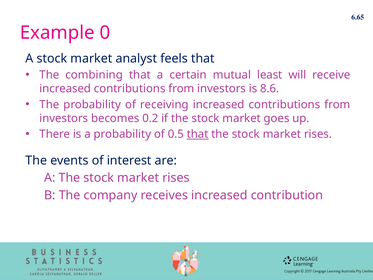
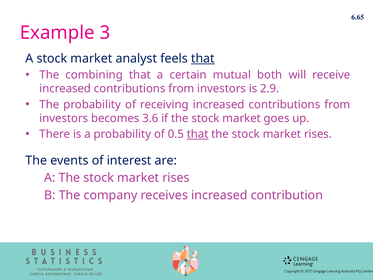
0: 0 -> 3 (105, 33)
that underline: none -> present (203, 58)
least: least -> both (270, 75)
8.6: 8.6 -> 2.9 (270, 89)
0.2: 0.2 -> 3.6 (150, 118)
